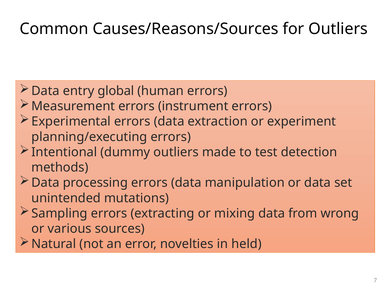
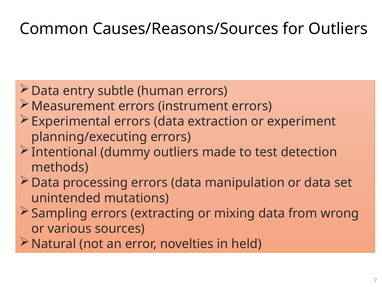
global: global -> subtle (116, 91)
